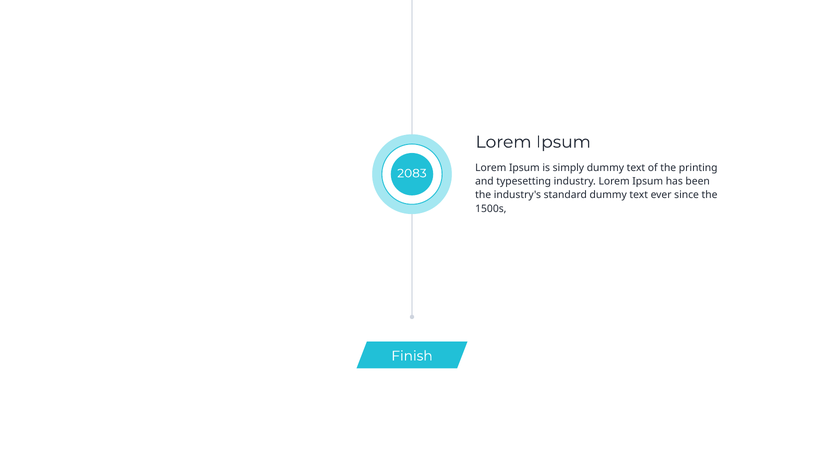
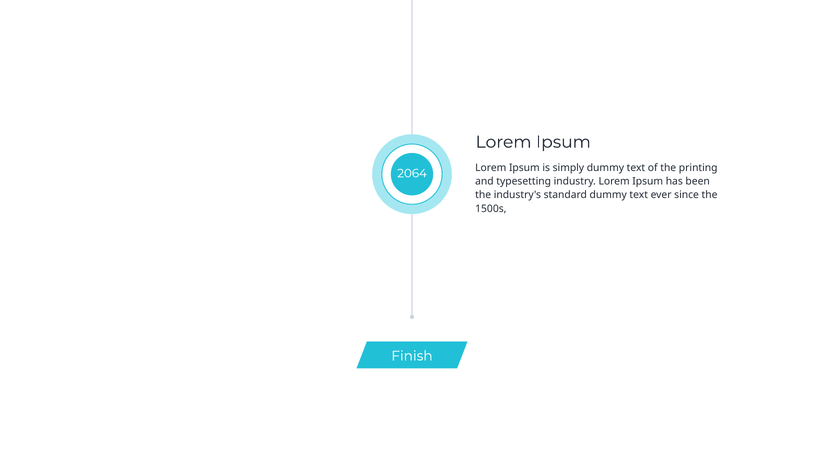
2083: 2083 -> 2064 (412, 173)
